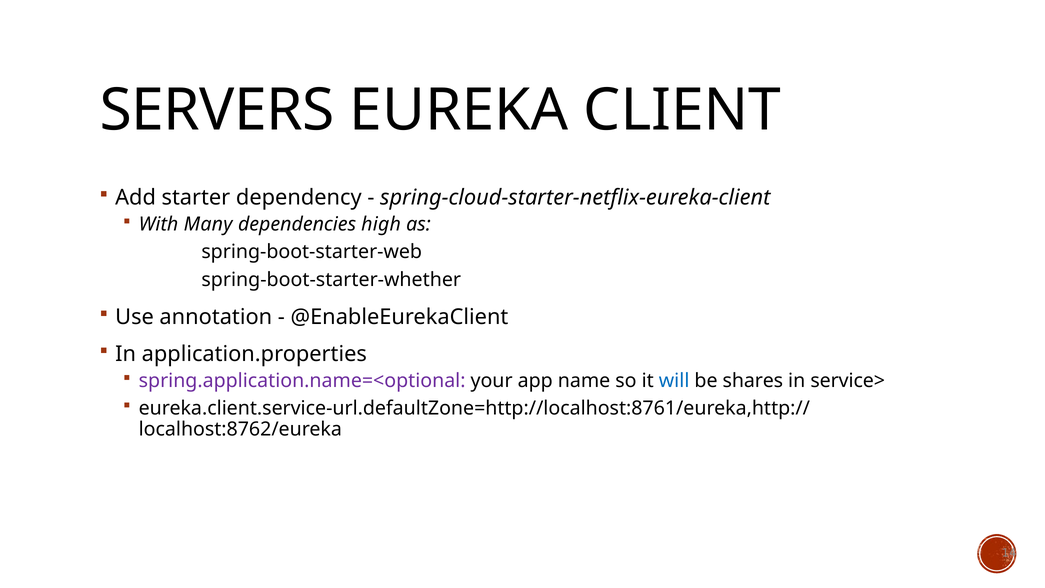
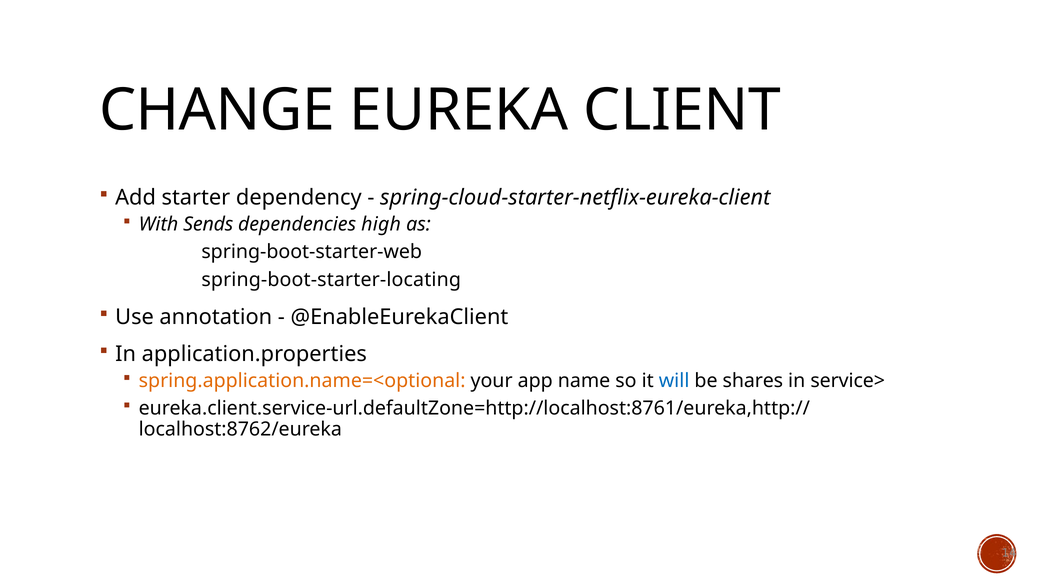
SERVERS: SERVERS -> CHANGE (217, 110)
Many: Many -> Sends (208, 224)
spring-boot-starter-whether: spring-boot-starter-whether -> spring-boot-starter-locating (331, 280)
spring.application.name=<optional colour: purple -> orange (302, 380)
